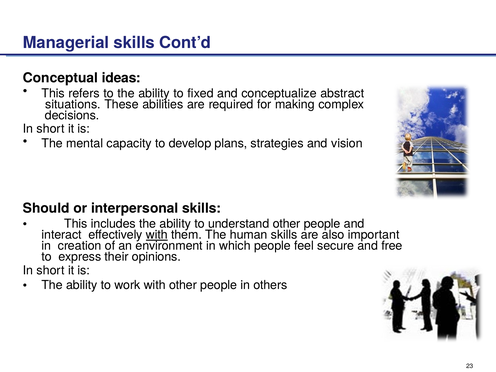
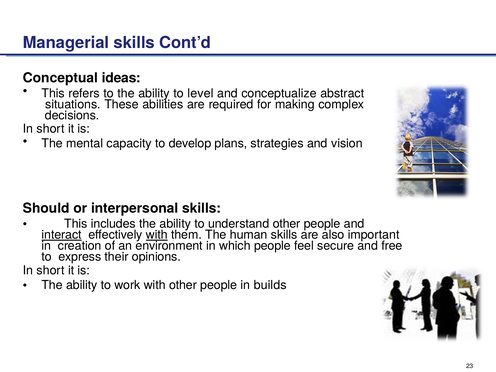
fixed: fixed -> level (201, 93)
interact underline: none -> present (62, 235)
others: others -> builds (270, 285)
